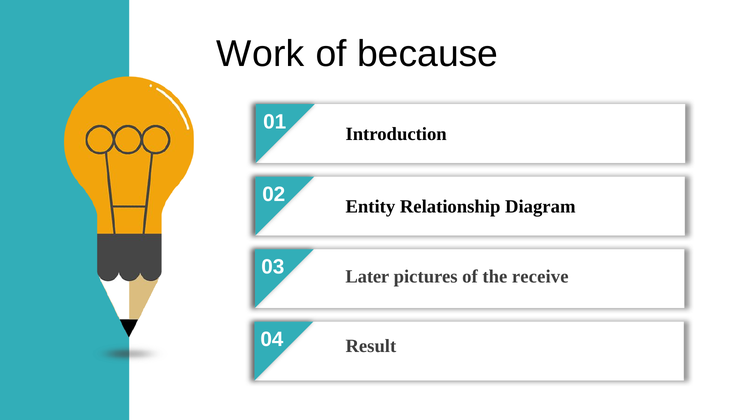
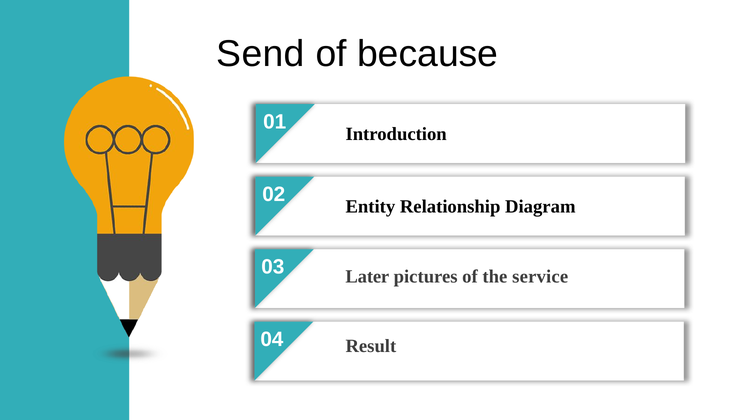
Work: Work -> Send (261, 54)
receive: receive -> service (540, 277)
